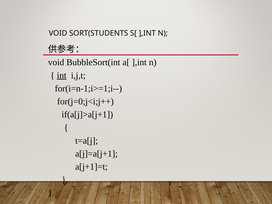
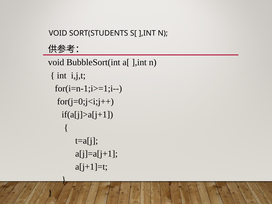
int underline: present -> none (62, 75)
